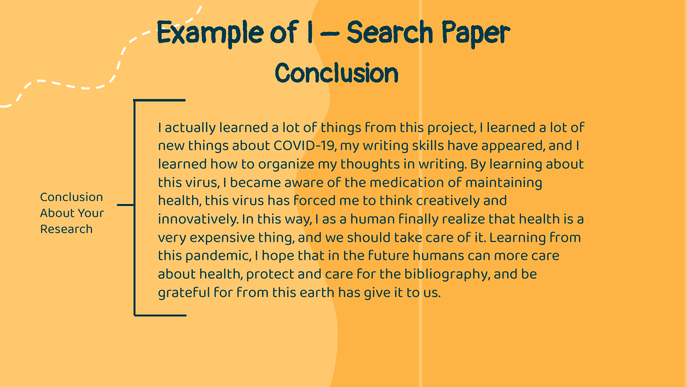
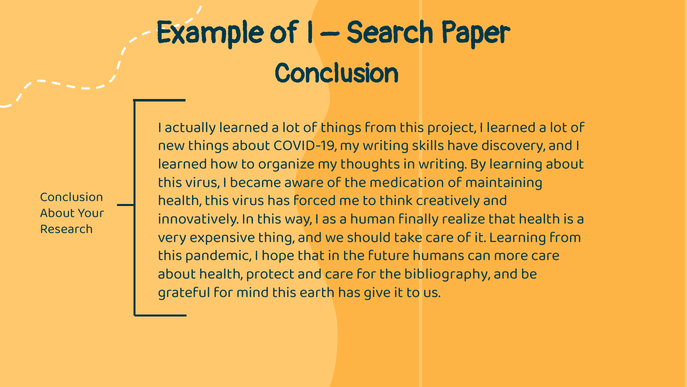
appeared: appeared -> discovery (513, 145)
for from: from -> mind (253, 292)
